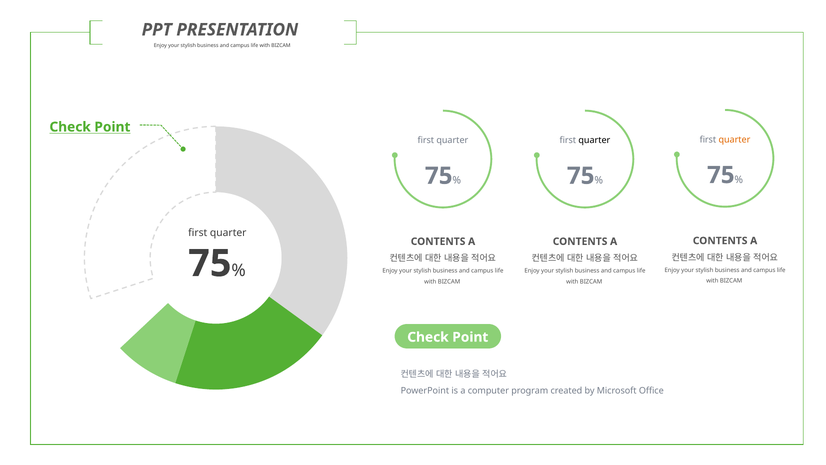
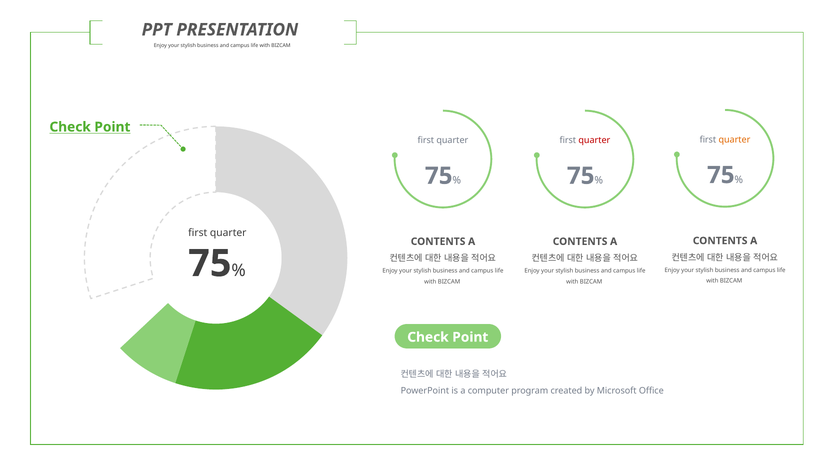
quarter colour: black -> red (594, 140)
